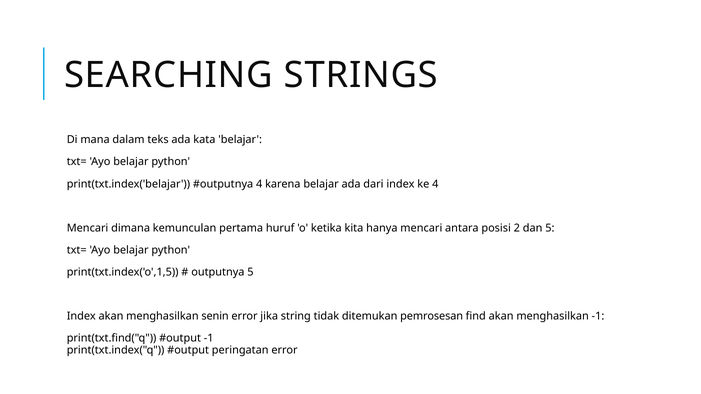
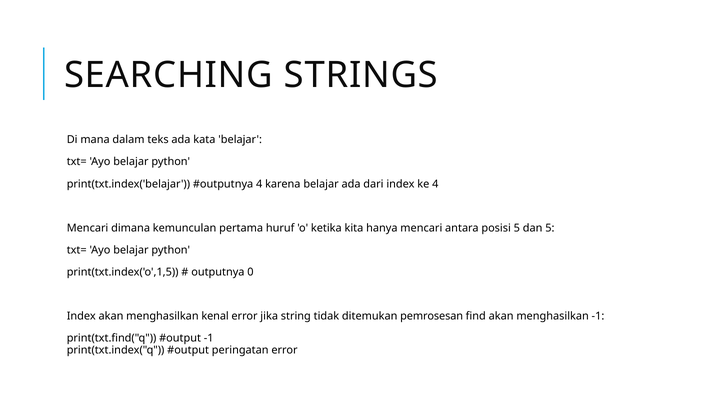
posisi 2: 2 -> 5 (517, 228)
outputnya 5: 5 -> 0 (250, 272)
senin: senin -> kenal (215, 316)
